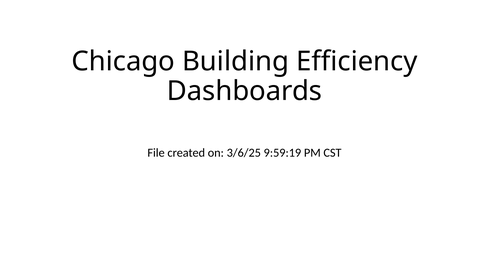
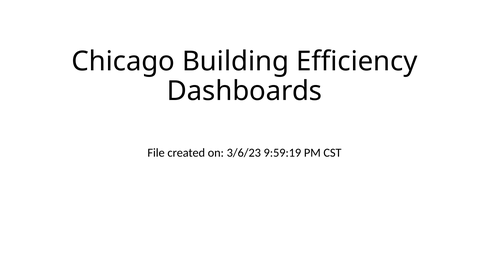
3/6/25: 3/6/25 -> 3/6/23 (244, 153)
